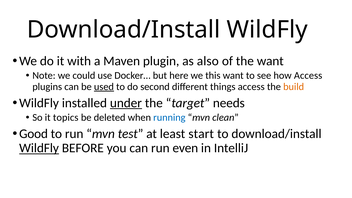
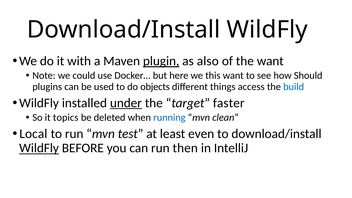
plugin underline: none -> present (161, 61)
how Access: Access -> Should (308, 76)
used underline: present -> none (104, 87)
second: second -> objects (155, 87)
build colour: orange -> blue (294, 87)
needs: needs -> faster (229, 103)
Good: Good -> Local (33, 134)
start: start -> even (201, 134)
even: even -> then (185, 148)
